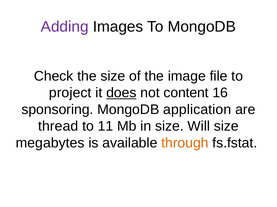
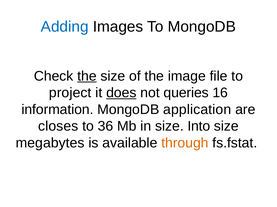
Adding colour: purple -> blue (65, 27)
the underline: none -> present (87, 76)
content: content -> queries (186, 93)
sponsoring: sponsoring -> information (57, 110)
thread: thread -> closes (58, 127)
11: 11 -> 36 (105, 127)
Will: Will -> Into (199, 127)
